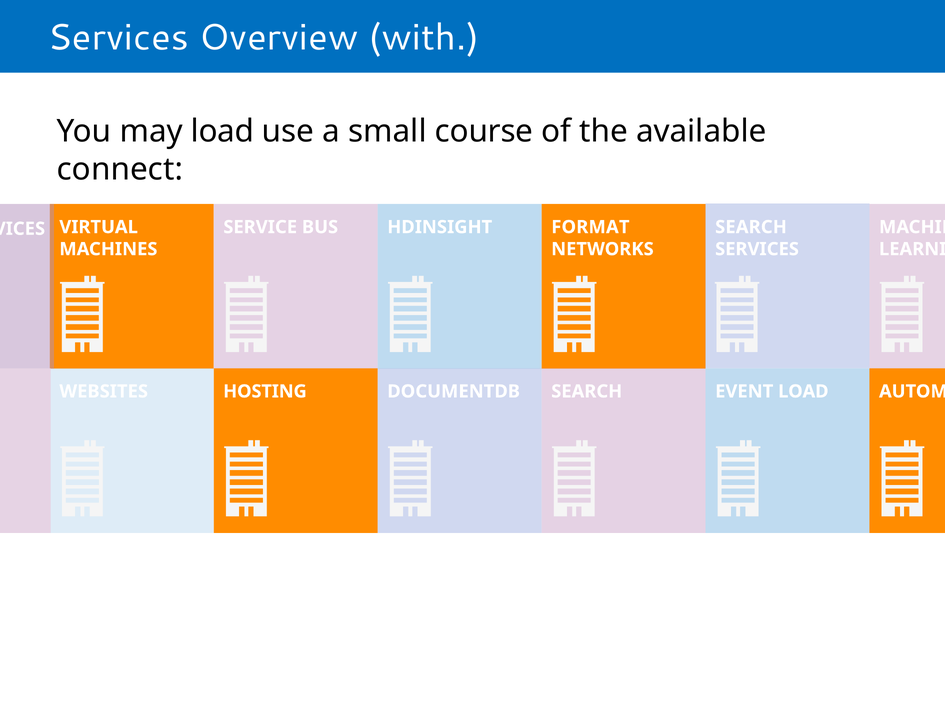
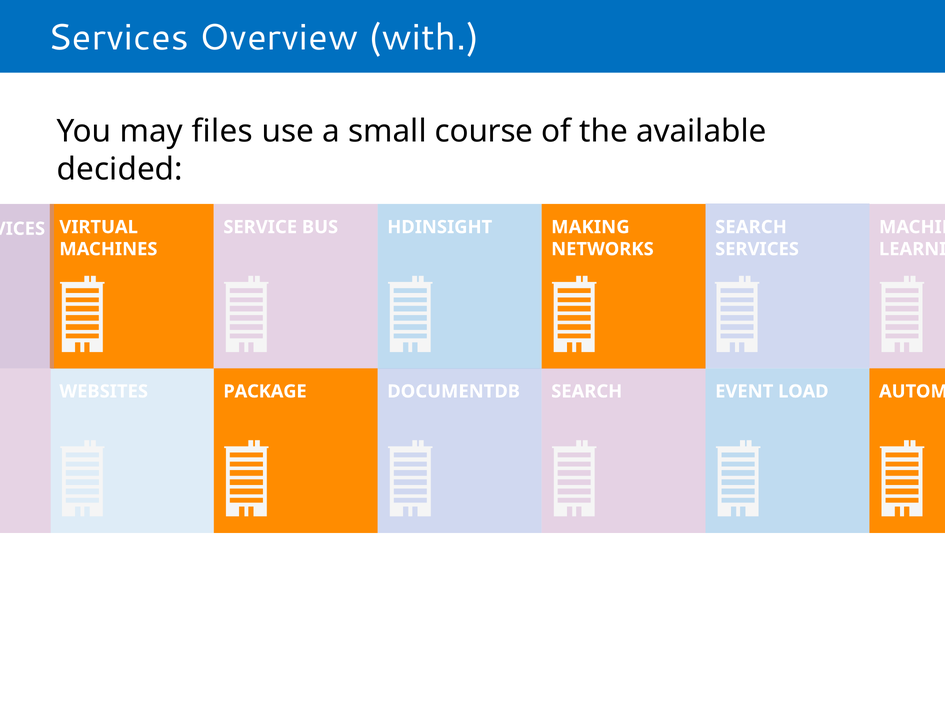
may load: load -> files (222, 131)
connect: connect -> decided (120, 169)
FORMAT: FORMAT -> MAKING (590, 227)
HOSTING: HOSTING -> PACKAGE (265, 391)
